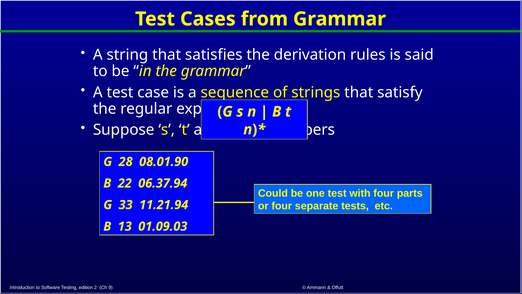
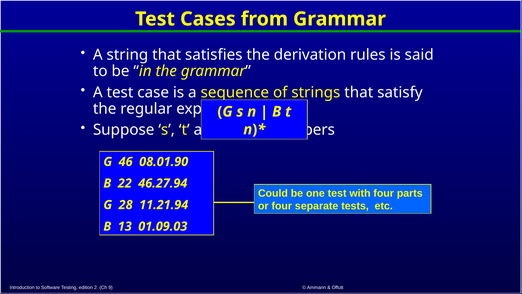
28: 28 -> 46 (126, 162)
06.37.94: 06.37.94 -> 46.27.94 (163, 183)
33: 33 -> 28 (126, 205)
